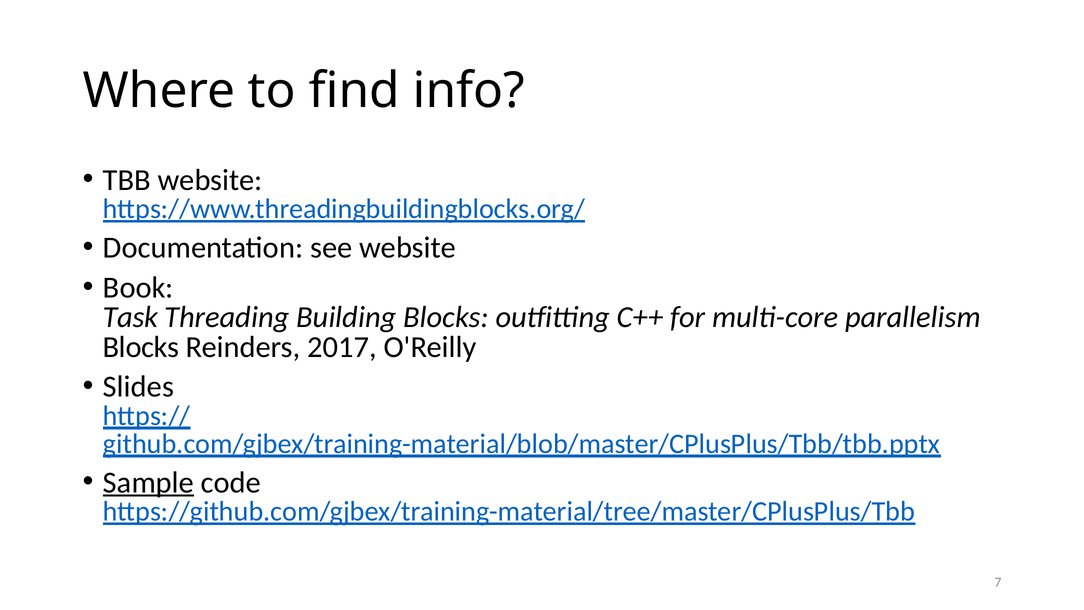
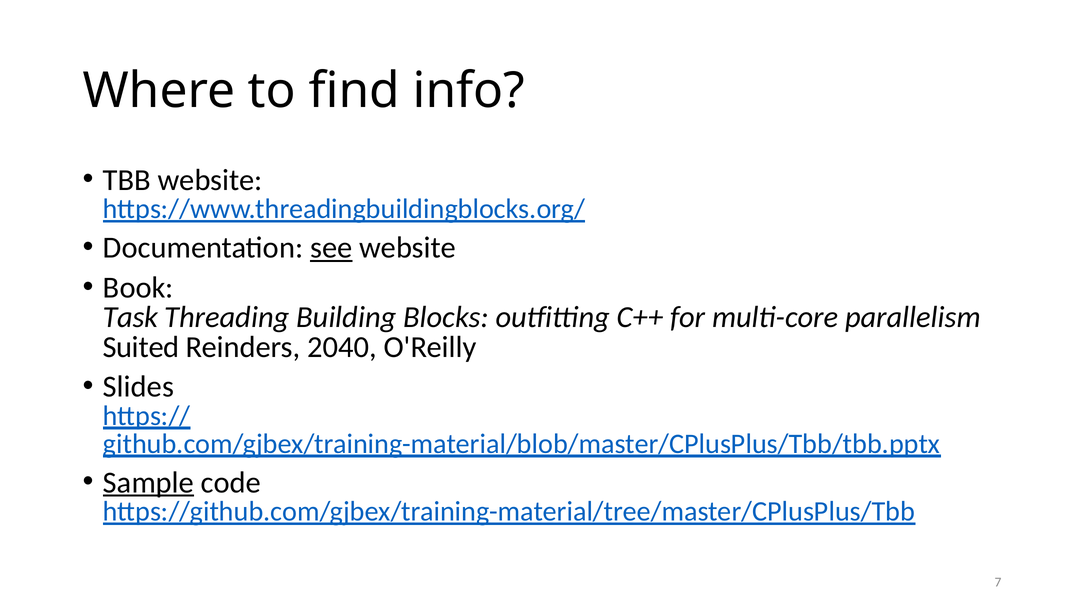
see underline: none -> present (331, 248)
Blocks: Blocks -> Suited (141, 347)
2017: 2017 -> 2040 (342, 347)
